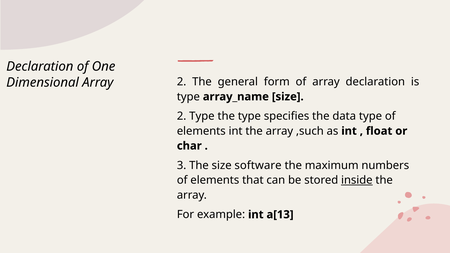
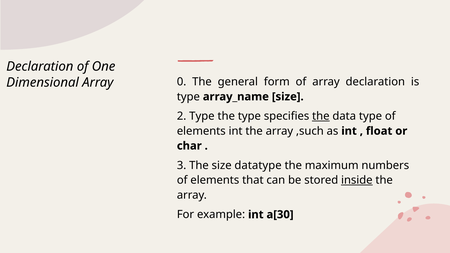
Array 2: 2 -> 0 (182, 82)
the underline: none -> present (321, 116)
software: software -> datatype (258, 165)
a[13: a[13 -> a[30 (280, 215)
